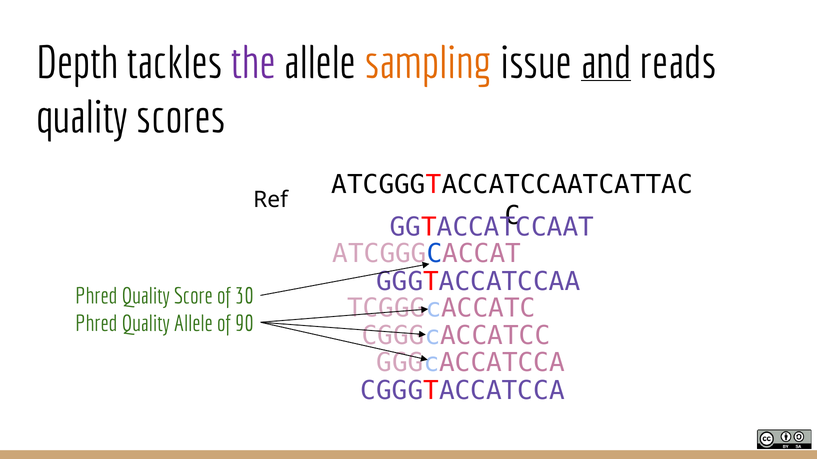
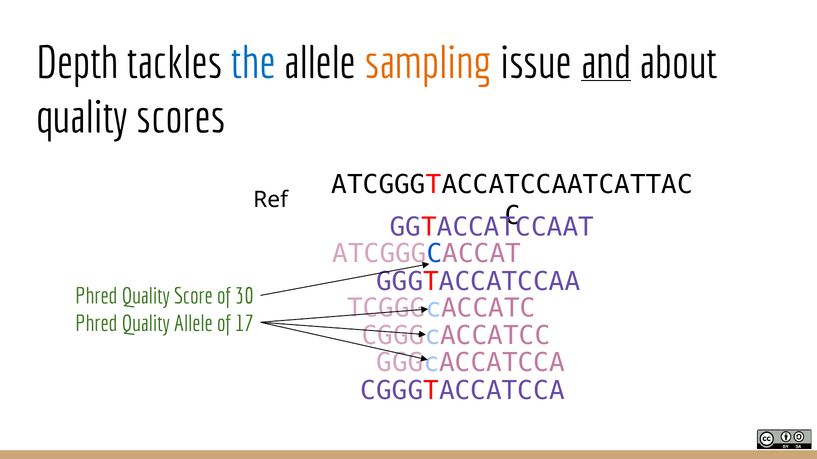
the colour: purple -> blue (253, 63)
reads: reads -> about (679, 63)
90: 90 -> 17 (244, 324)
